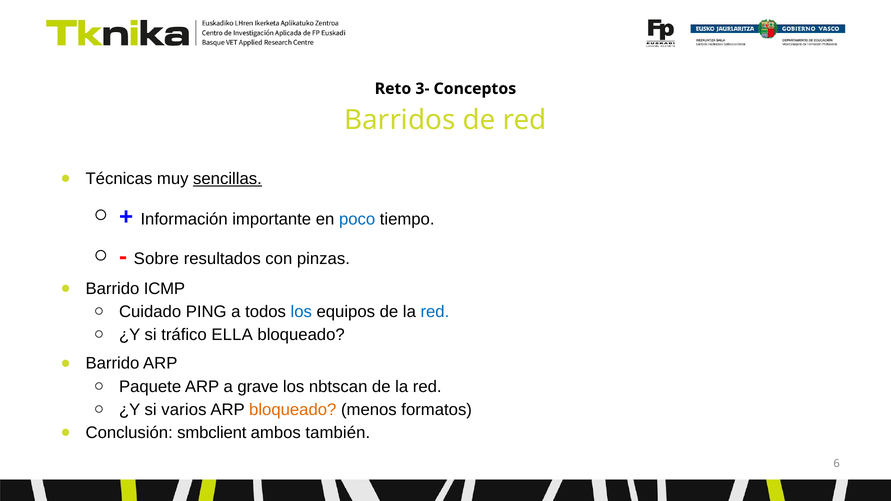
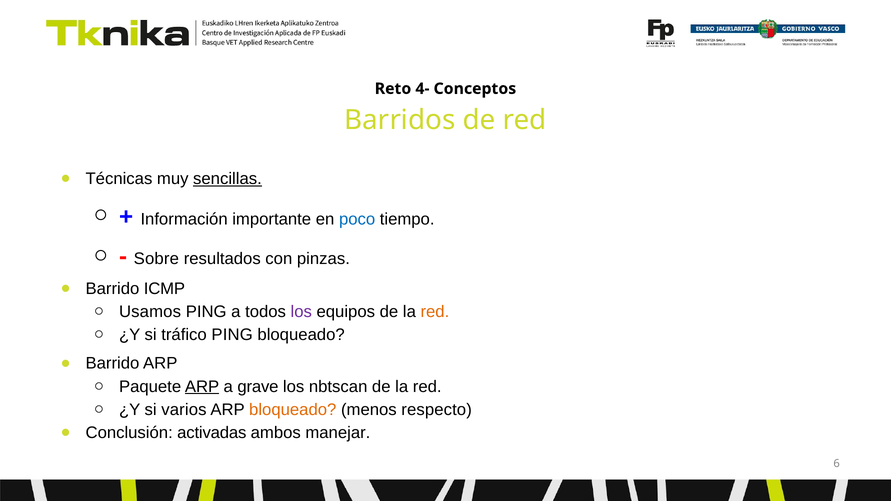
3-: 3- -> 4- (422, 89)
Cuidado: Cuidado -> Usamos (150, 312)
los colour: blue -> purple (301, 312)
red colour: blue -> orange (435, 312)
tráfico ELLA: ELLA -> PING (232, 335)
ARP underline: none -> present (202, 387)
formatos: formatos -> respecto (437, 410)
smbclient: smbclient -> activadas (212, 433)
también: también -> manejar (338, 433)
